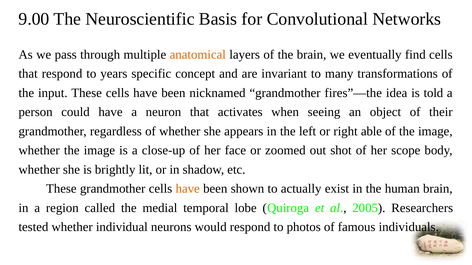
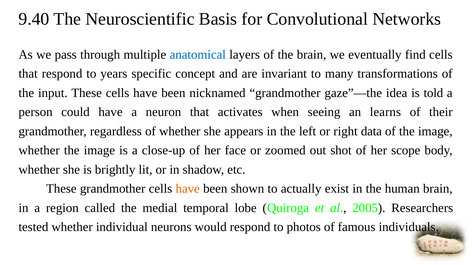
9.00: 9.00 -> 9.40 (34, 19)
anatomical colour: orange -> blue (198, 55)
fires”—the: fires”—the -> gaze”—the (353, 93)
object: object -> learns (385, 112)
able: able -> data (371, 131)
